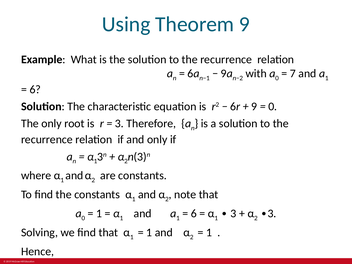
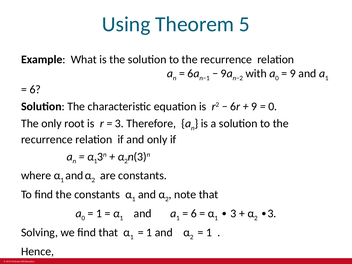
Theorem 9: 9 -> 5 (244, 24)
7: 7 -> 9 (293, 74)
